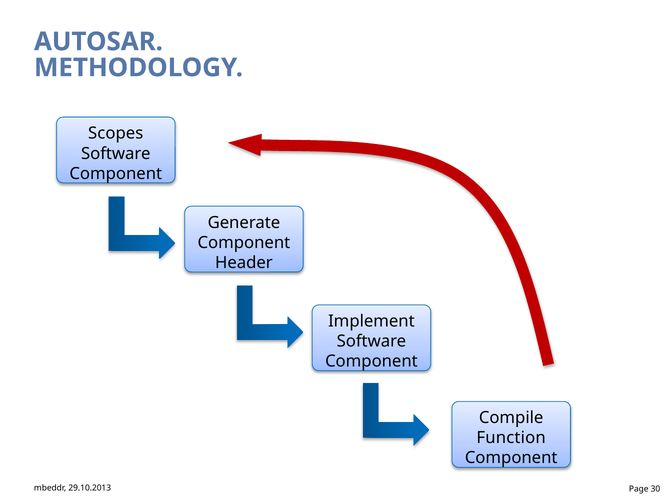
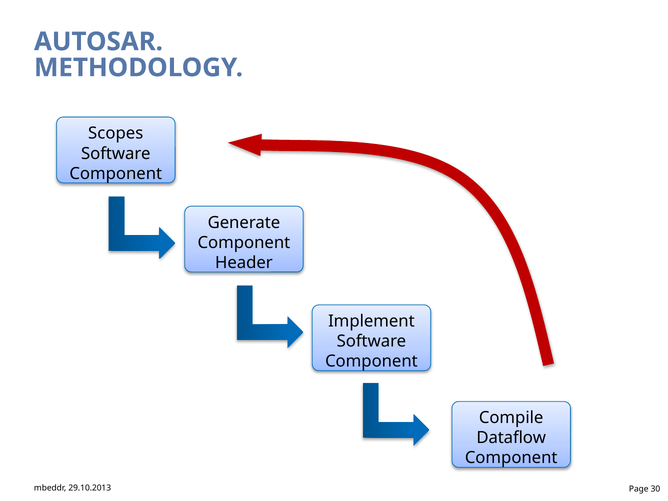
Function: Function -> Dataflow (511, 438)
